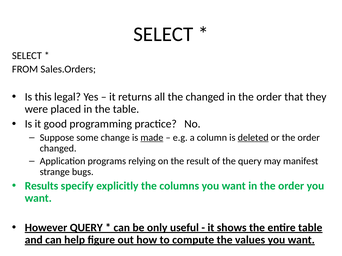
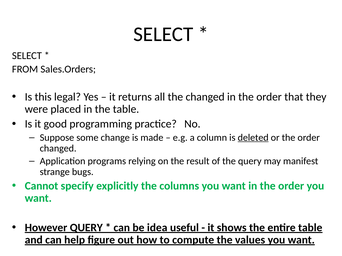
made underline: present -> none (152, 138)
Results: Results -> Cannot (42, 186)
only: only -> idea (157, 228)
